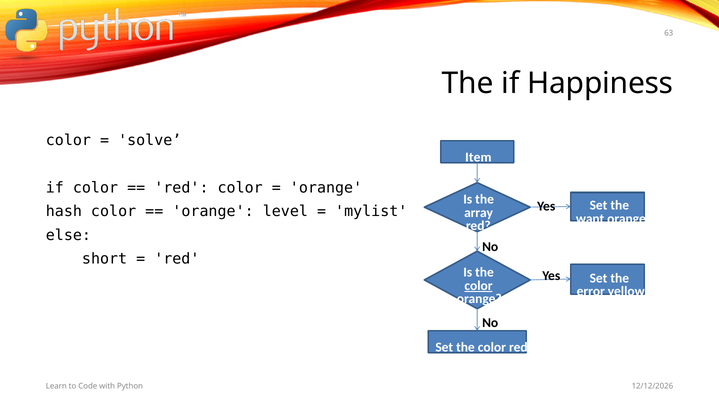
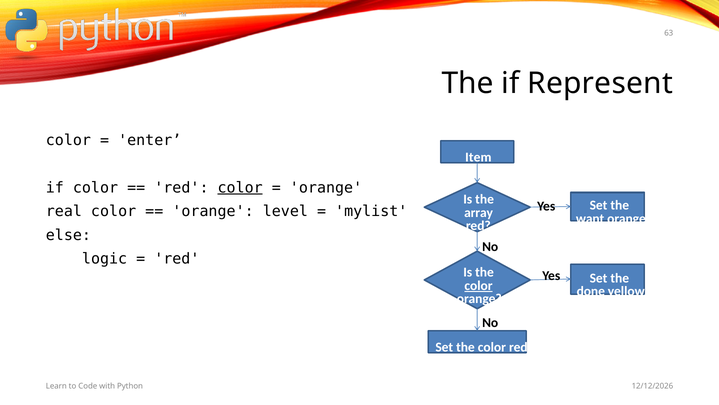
Happiness: Happiness -> Represent (600, 83)
solve: solve -> enter (150, 140)
color underline: none -> present (240, 187)
hash: hash -> real (64, 211)
short: short -> logic (105, 258)
error: error -> done (591, 291)
